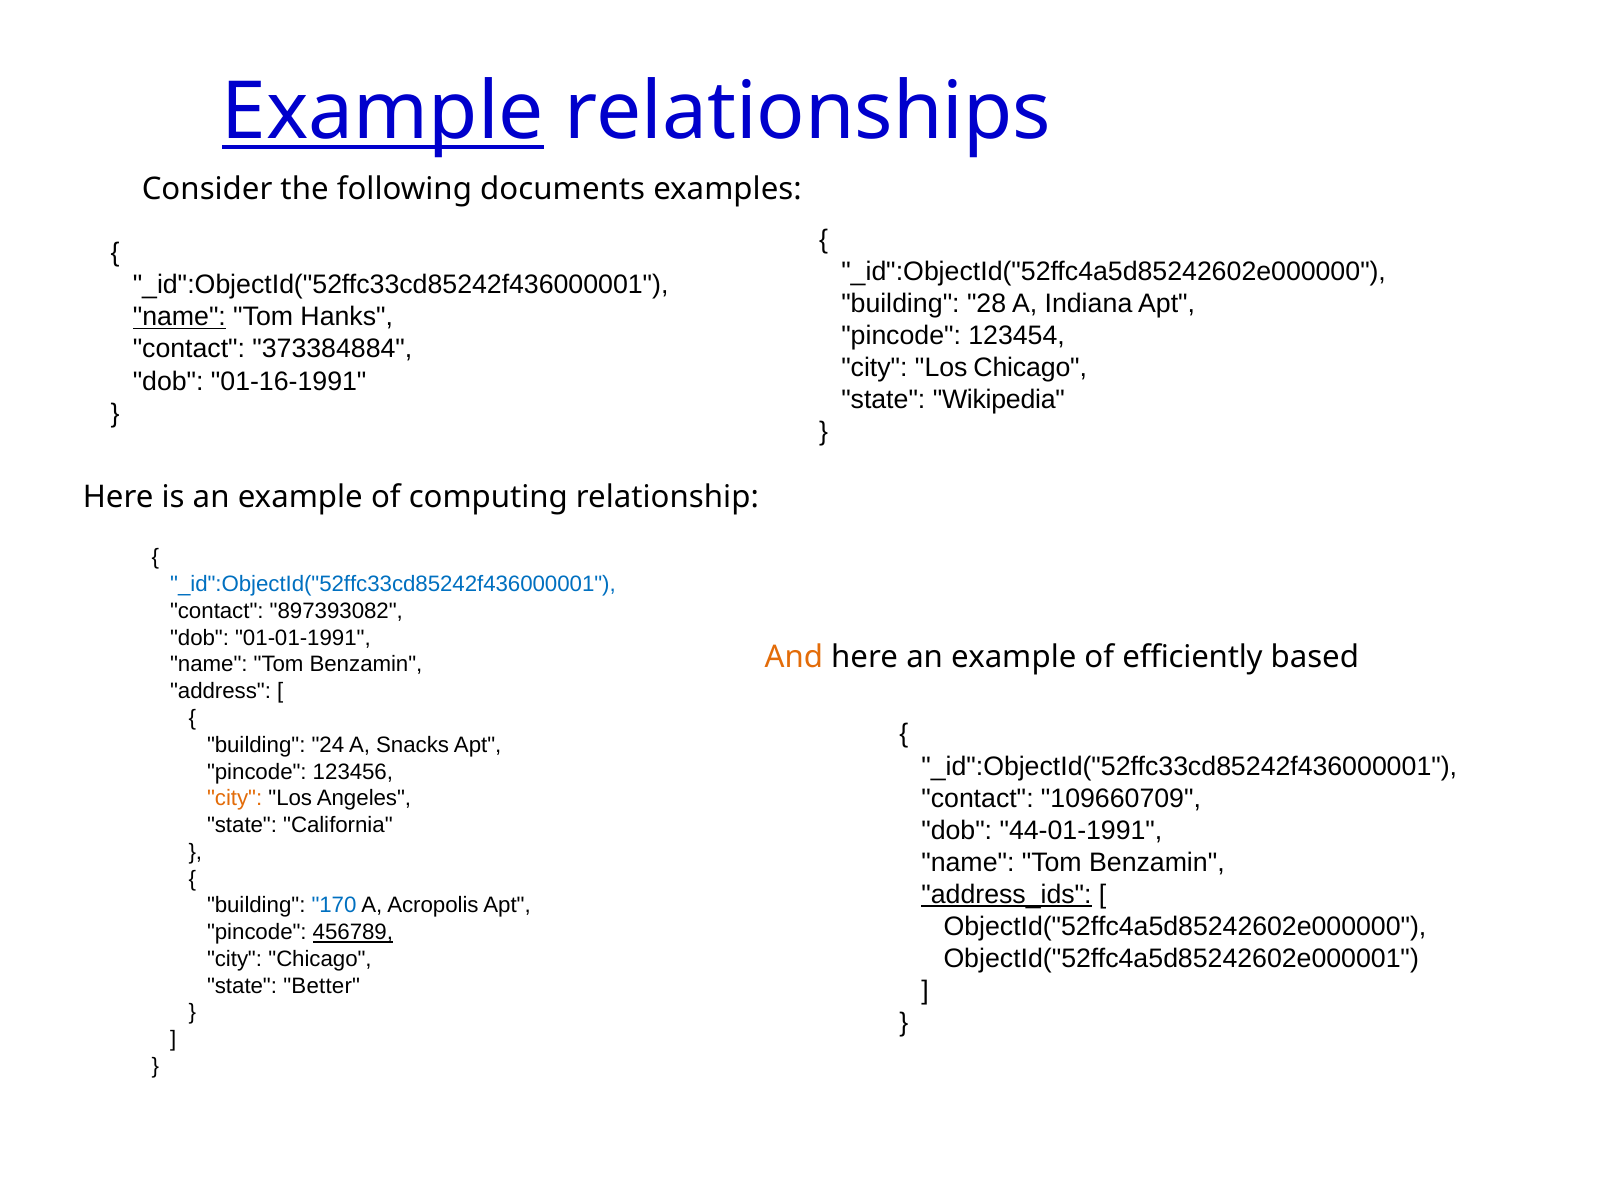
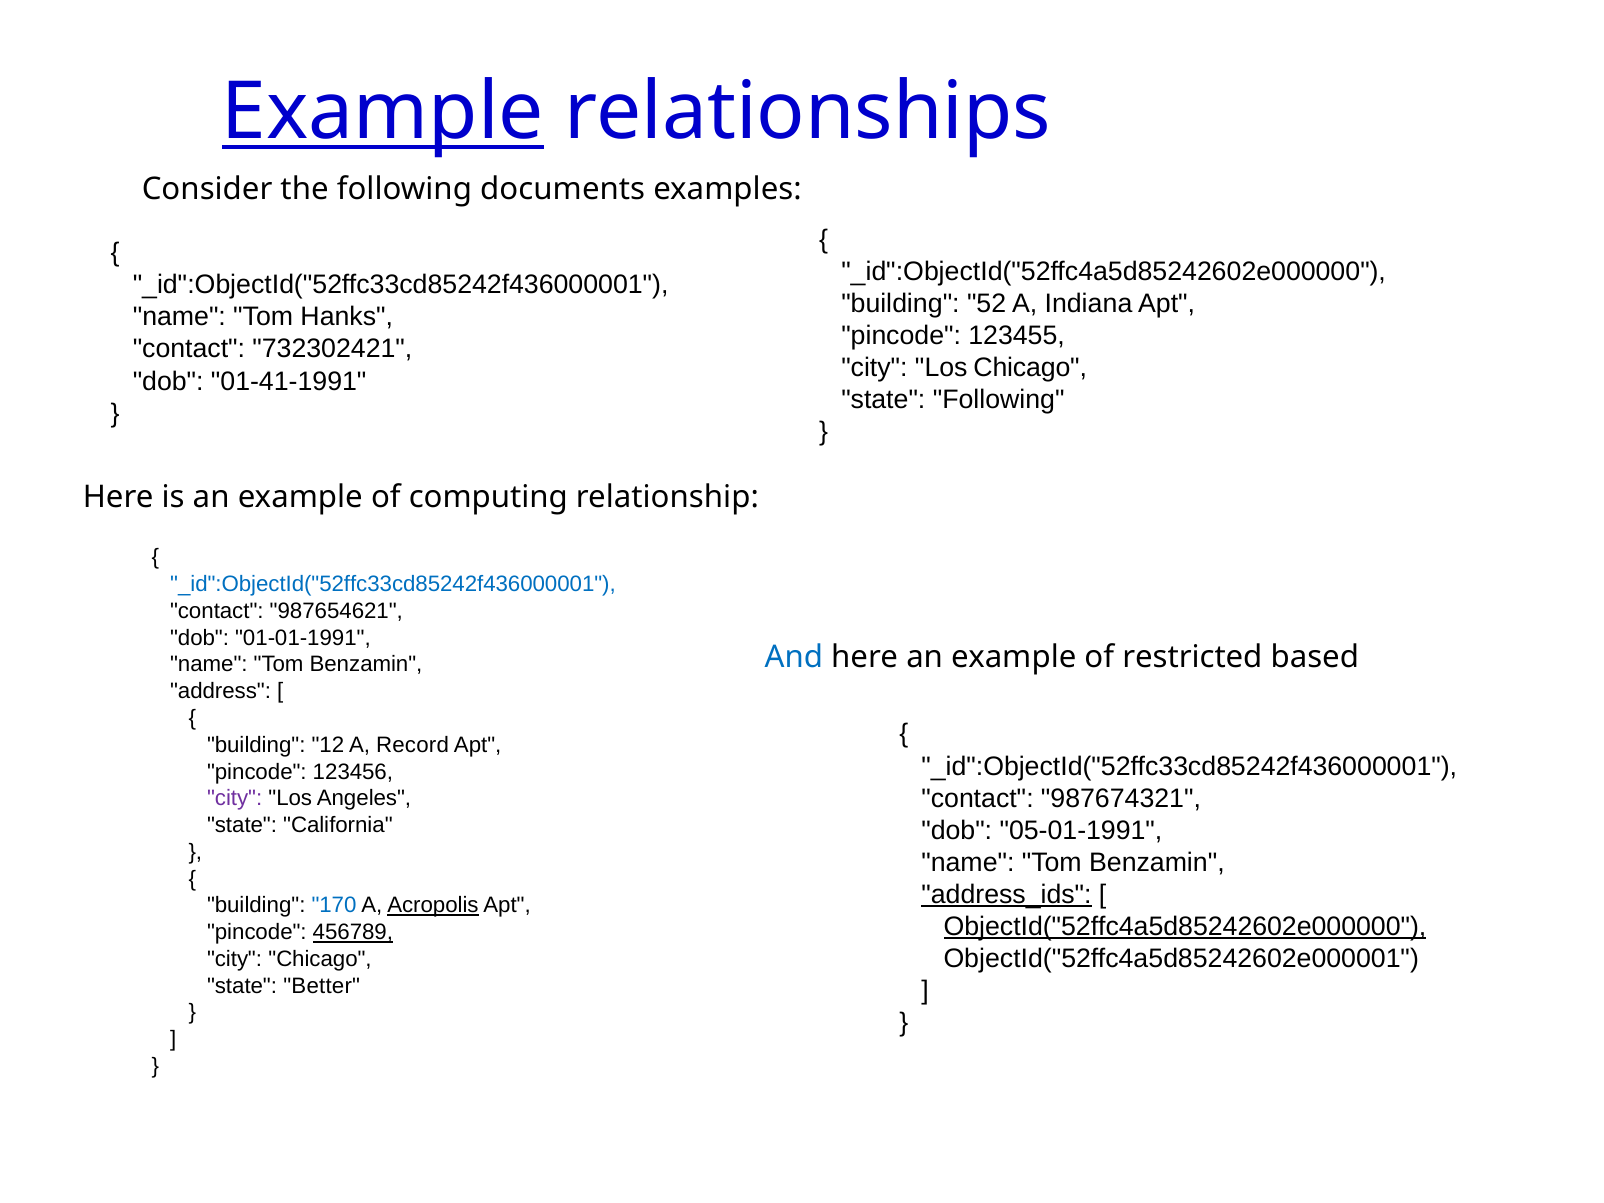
28: 28 -> 52 (987, 304)
name underline: present -> none (179, 317)
123454: 123454 -> 123455 (1017, 336)
373384884: 373384884 -> 732302421 (332, 349)
01-16-1991: 01-16-1991 -> 01-41-1991 (289, 381)
state Wikipedia: Wikipedia -> Following (999, 400)
897393082: 897393082 -> 987654621 (336, 611)
And colour: orange -> blue (794, 657)
efficiently: efficiently -> restricted (1192, 657)
24: 24 -> 12 (328, 745)
Snacks: Snacks -> Record (413, 745)
109660709: 109660709 -> 987674321 (1121, 798)
city colour: orange -> purple (235, 798)
44-01-1991: 44-01-1991 -> 05-01-1991 (1081, 830)
Acropolis underline: none -> present (433, 906)
ObjectId("52ffc4a5d85242602e000000 underline: none -> present (1185, 927)
